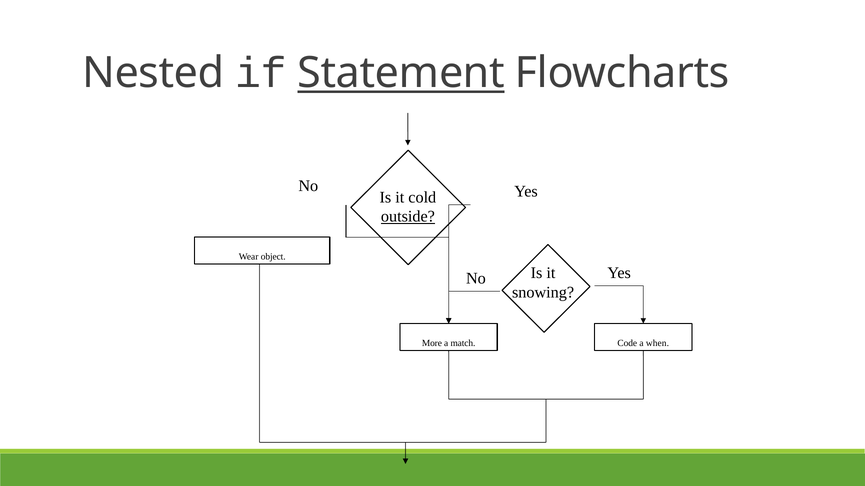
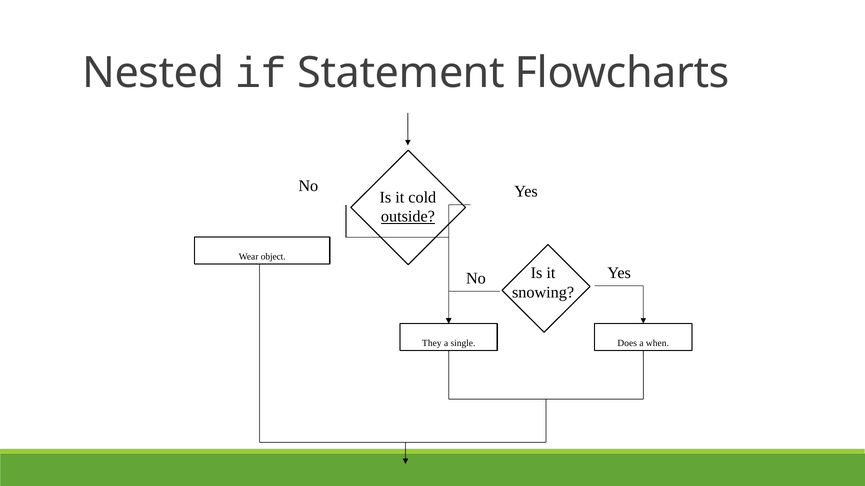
Statement underline: present -> none (401, 73)
More: More -> They (432, 344)
match: match -> single (463, 344)
Code: Code -> Does (627, 344)
